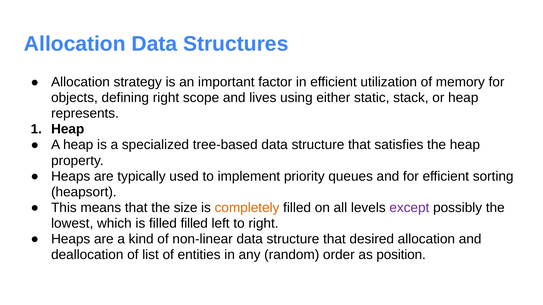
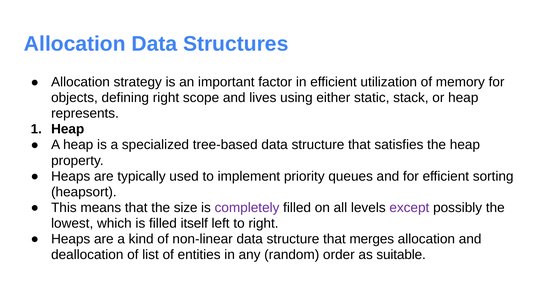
completely colour: orange -> purple (247, 208)
filled filled: filled -> itself (194, 224)
desired: desired -> merges (372, 239)
position: position -> suitable (401, 255)
